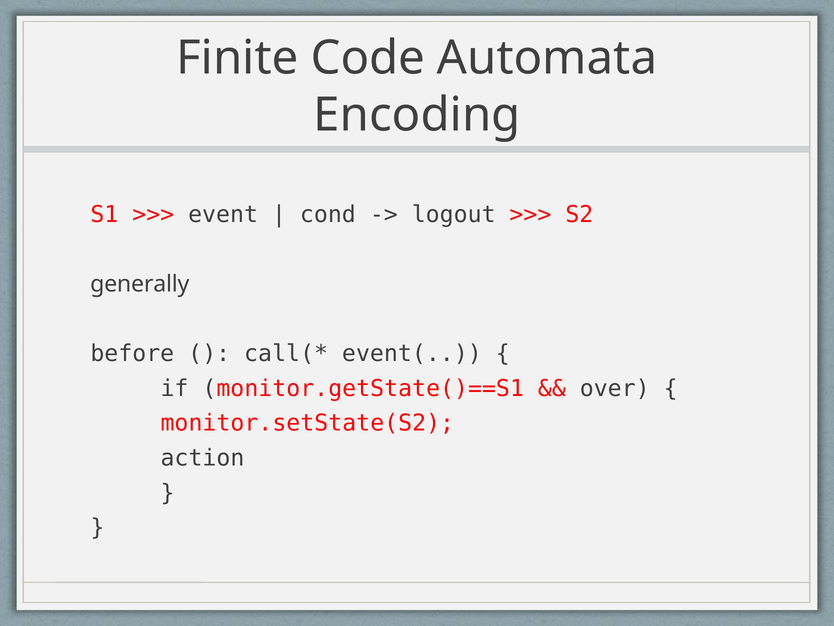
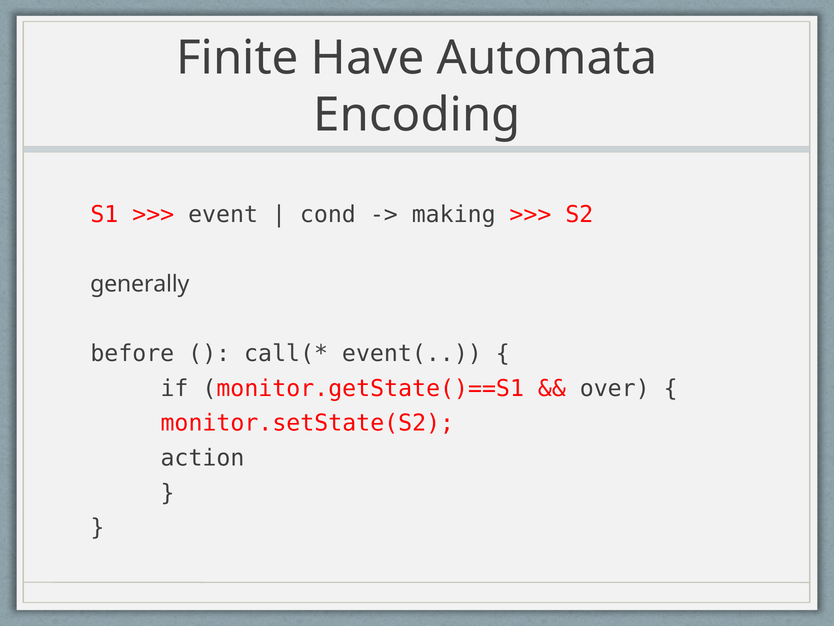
Code: Code -> Have (368, 58)
logout: logout -> making (454, 214)
